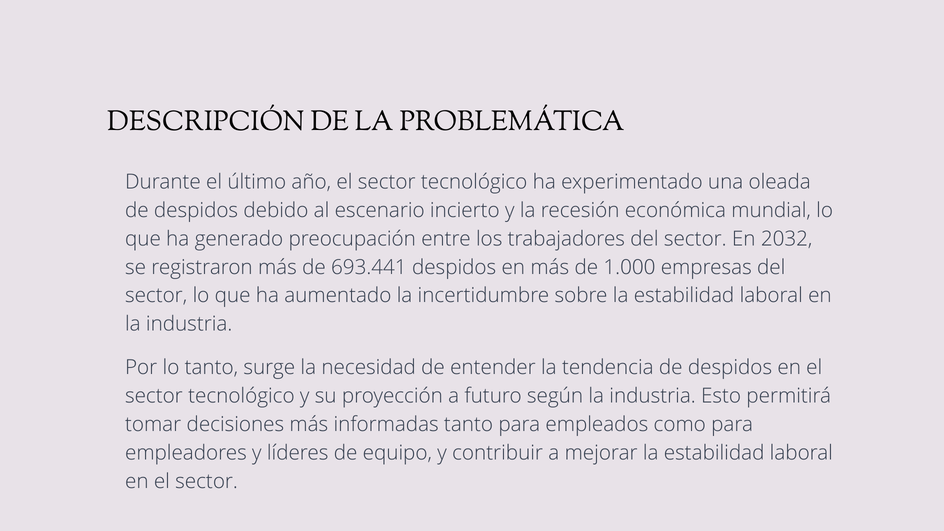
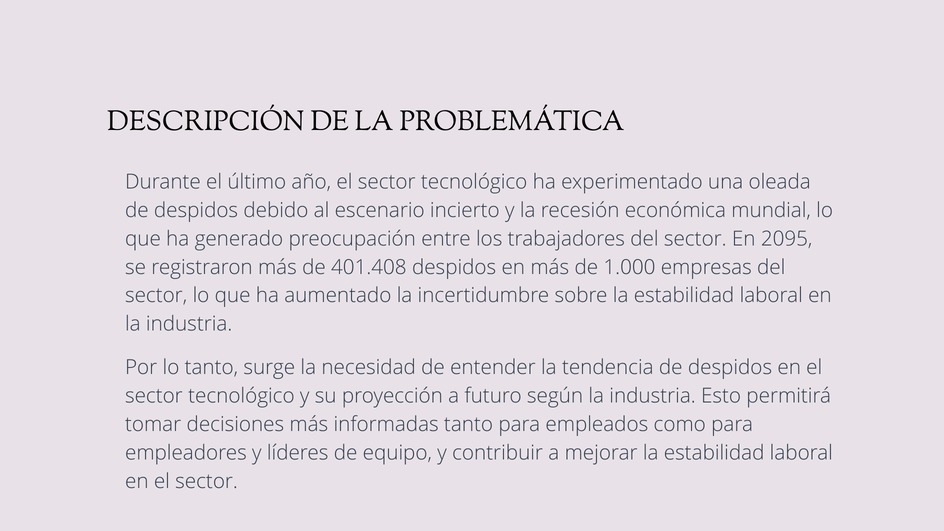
2032: 2032 -> 2095 (787, 239)
693.441: 693.441 -> 401.408 (369, 267)
